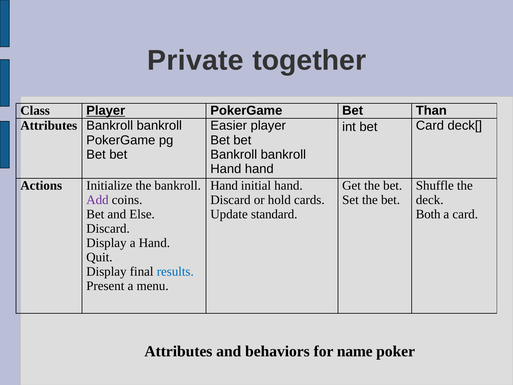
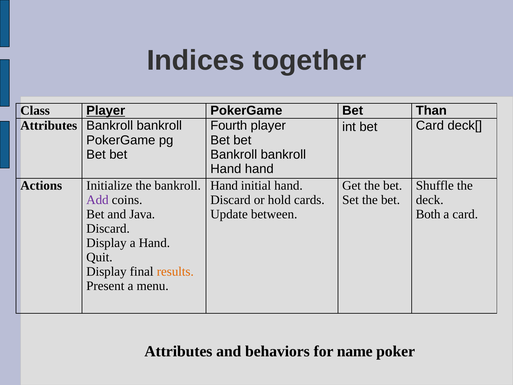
Private: Private -> Indices (196, 60)
Easier: Easier -> Fourth (229, 126)
Else: Else -> Java (142, 214)
standard: standard -> between (274, 214)
results colour: blue -> orange (175, 271)
